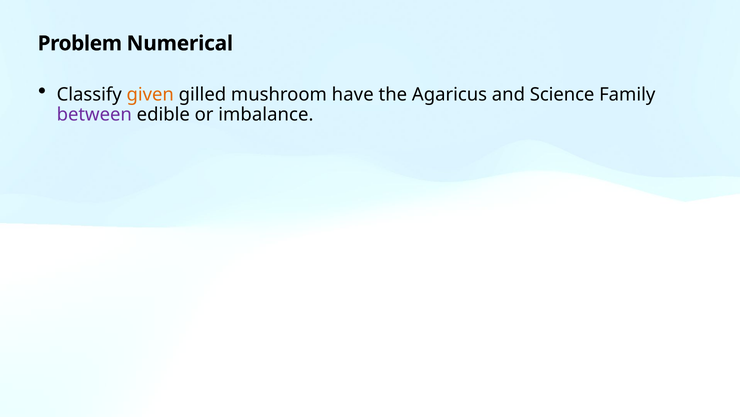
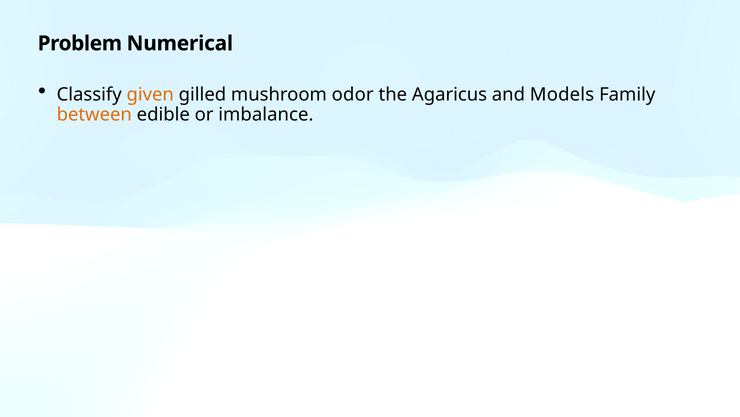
have: have -> odor (353, 94)
Science: Science -> Models (562, 94)
between colour: purple -> orange (94, 114)
